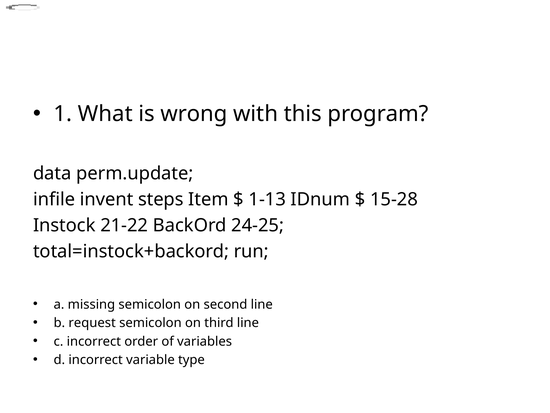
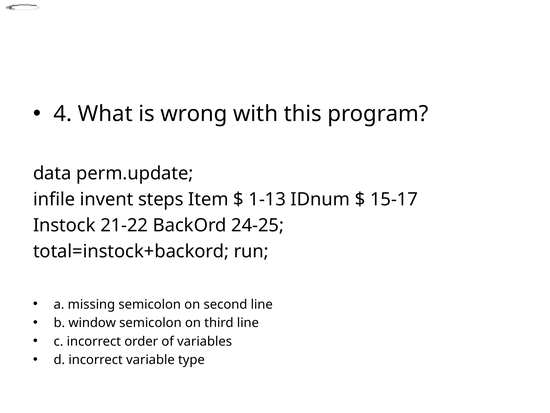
1: 1 -> 4 (63, 114)
15-28: 15-28 -> 15-17 (394, 199)
request: request -> window (92, 323)
